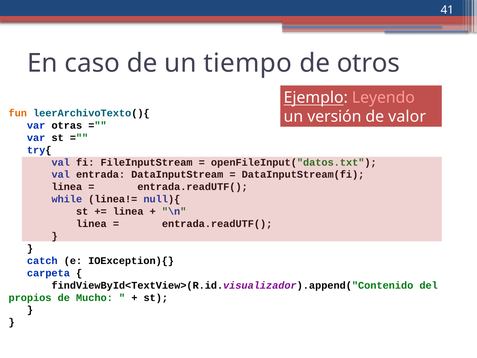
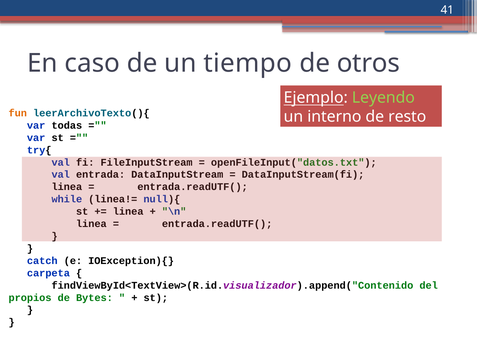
Leyendo colour: pink -> light green (383, 98)
versión: versión -> interno (334, 117)
valor: valor -> resto (407, 117)
otras: otras -> todas (67, 125)
Mucho: Mucho -> Bytes (94, 297)
